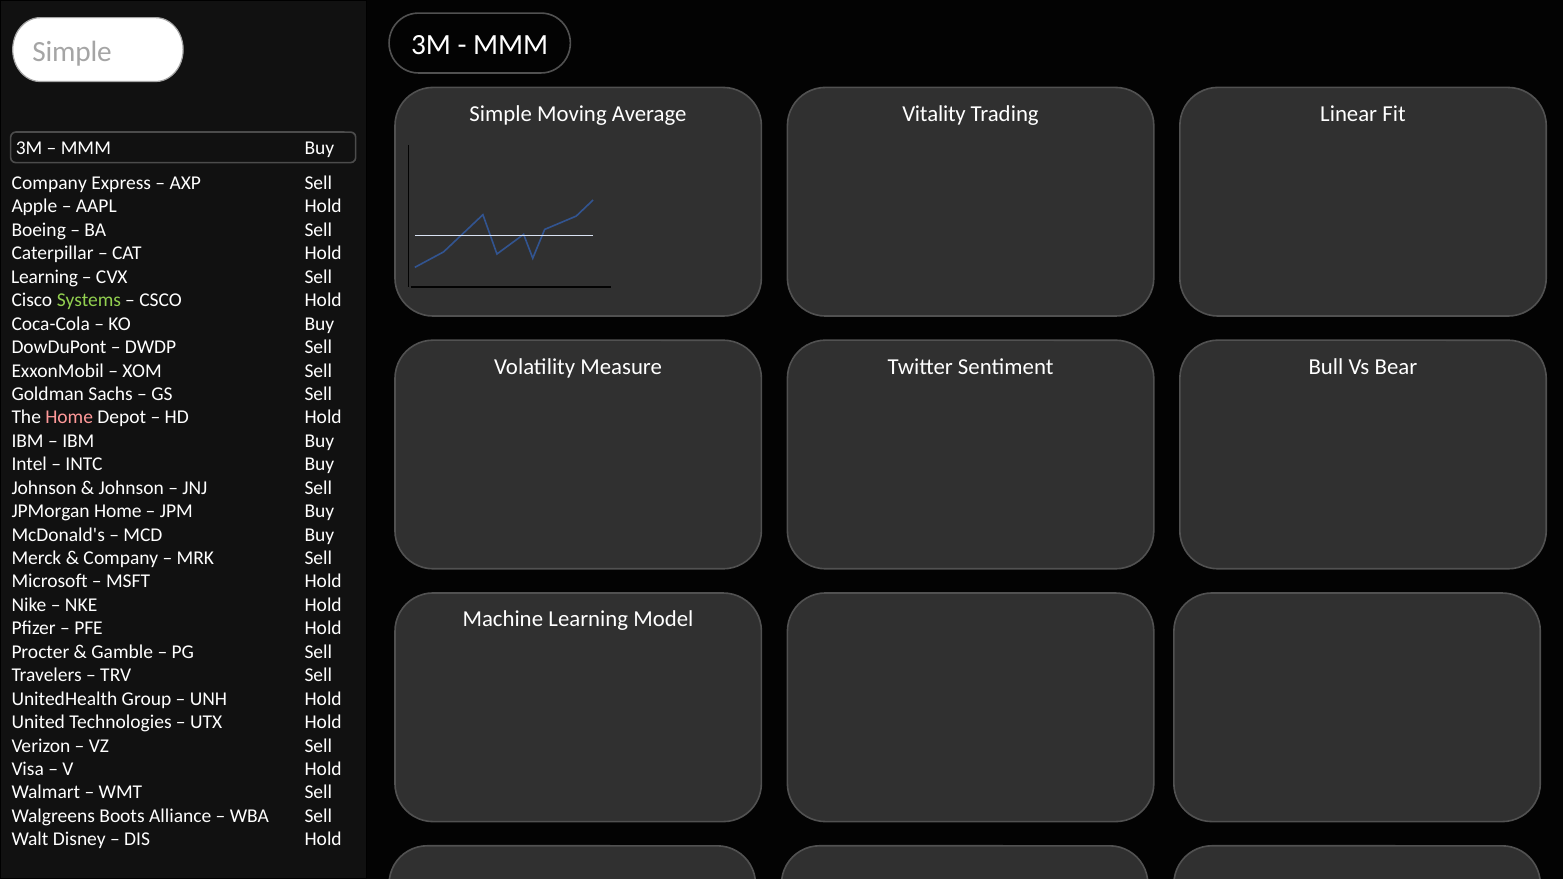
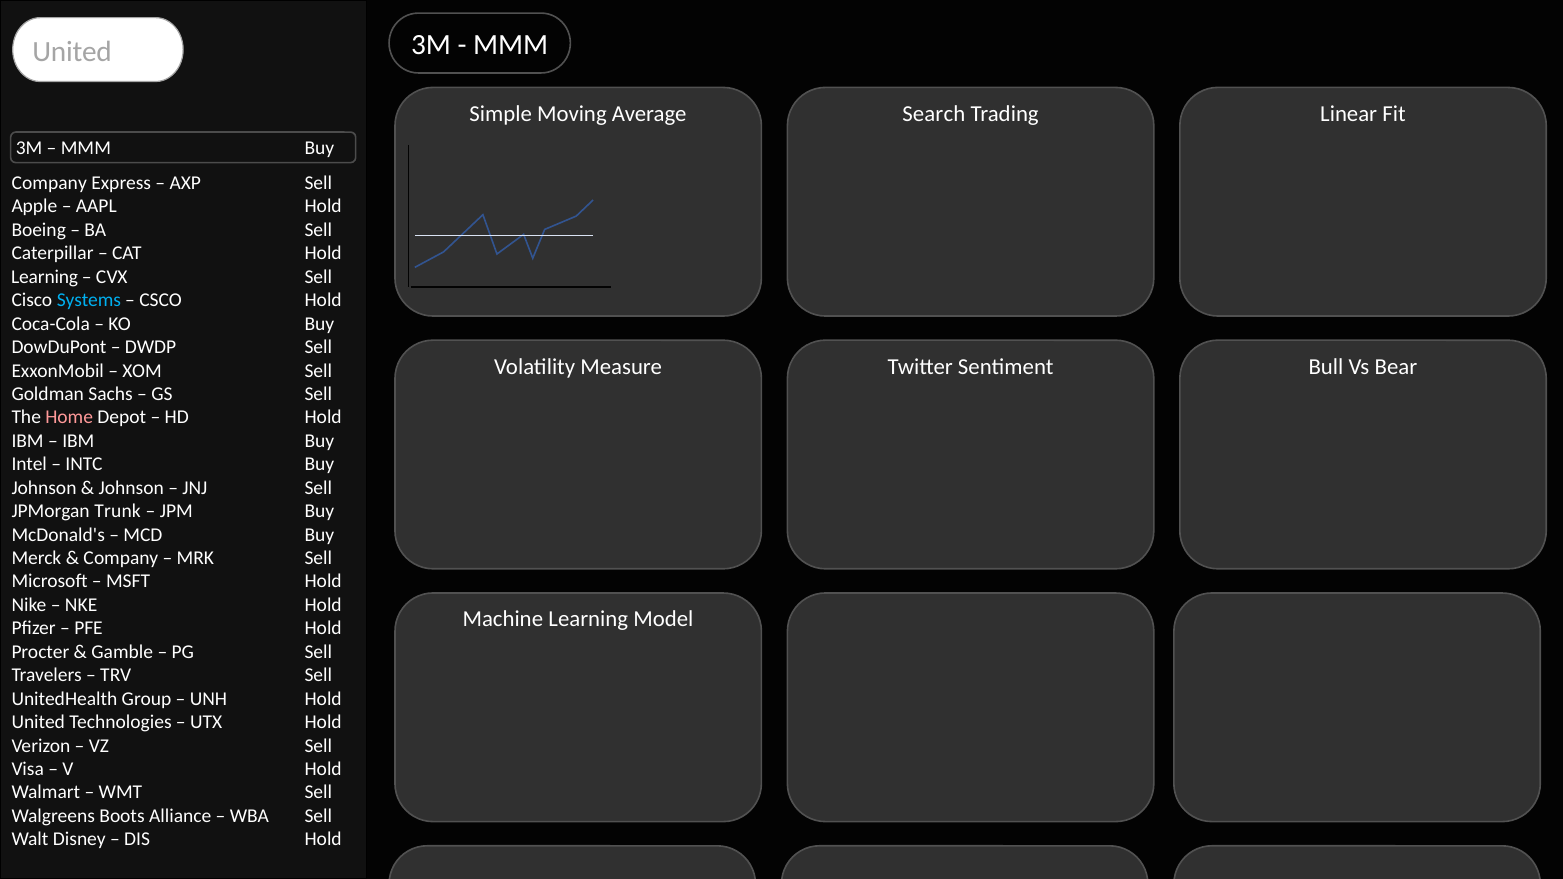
Simple: Simple -> United (72, 52)
Vitality: Vitality -> Search (934, 114)
Systems colour: light green -> light blue (89, 300)
JPMorgan Home: Home -> Trunk (118, 511)
